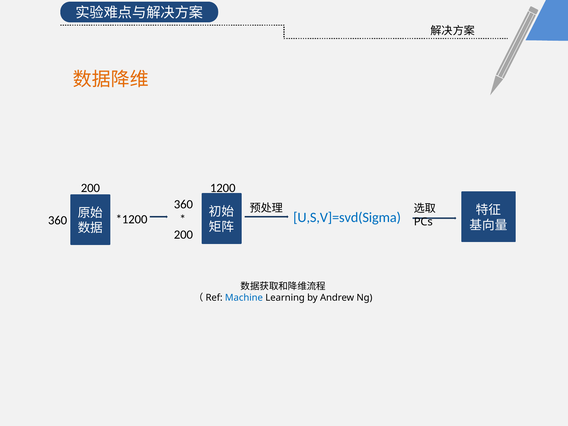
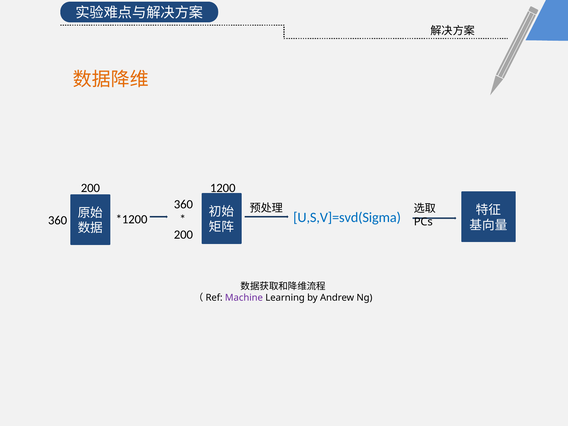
Machine colour: blue -> purple (244, 298)
